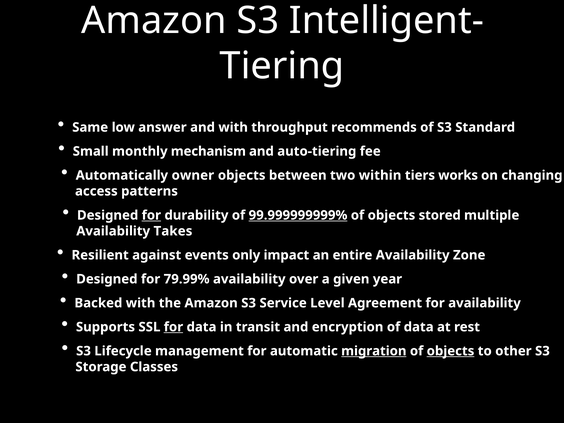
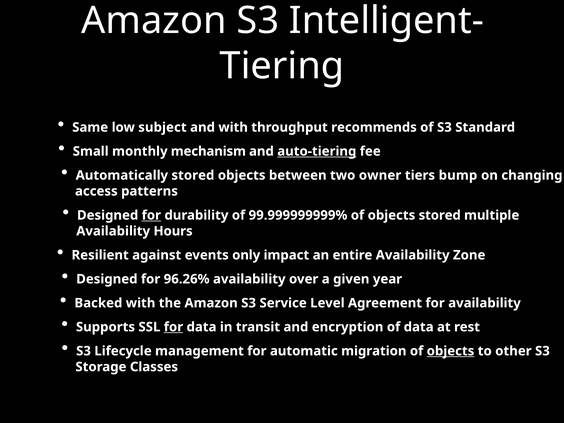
answer: answer -> subject (162, 127)
auto-tiering underline: none -> present (317, 151)
Automatically owner: owner -> stored (193, 175)
within: within -> owner (380, 175)
works: works -> bump (458, 175)
99.999999999% underline: present -> none (298, 215)
Takes: Takes -> Hours (173, 231)
79.99%: 79.99% -> 96.26% (187, 279)
migration underline: present -> none (374, 351)
